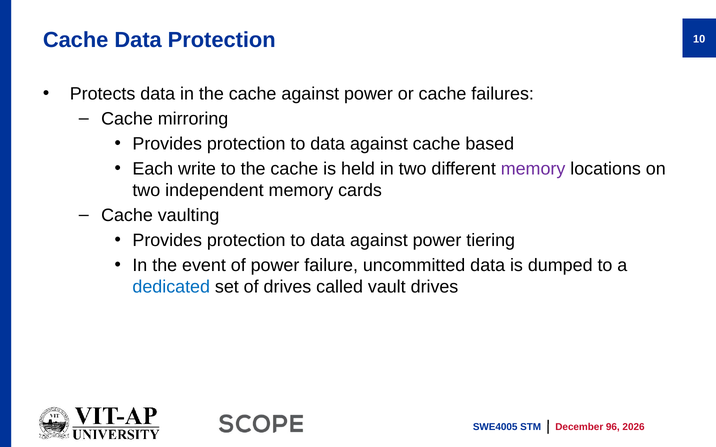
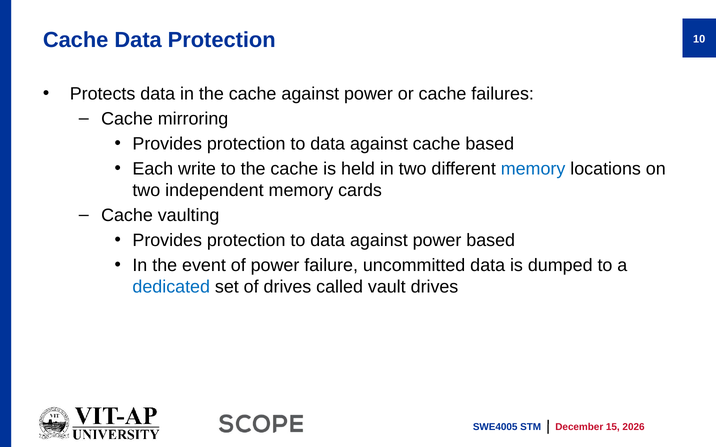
memory colour: purple -> blue (533, 169)
power tiering: tiering -> based (491, 241)
96: 96 -> 15 (613, 427)
